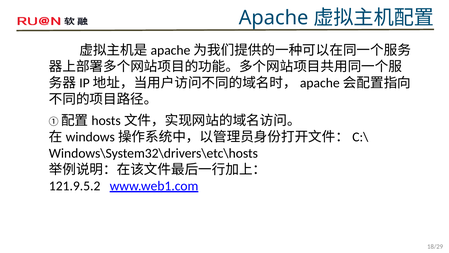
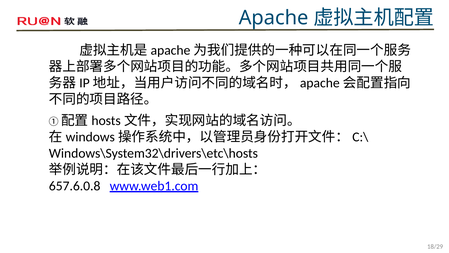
121.9.5.2: 121.9.5.2 -> 657.6.0.8 (75, 186)
